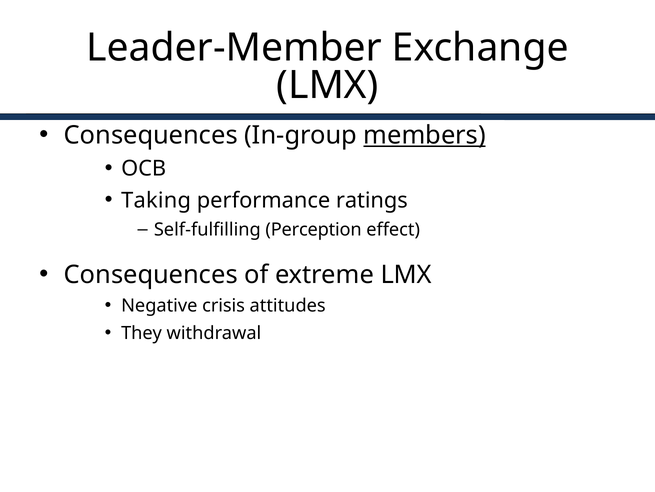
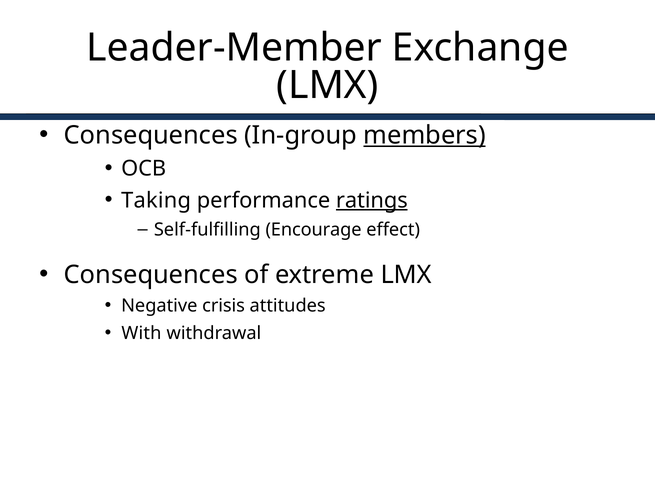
ratings underline: none -> present (372, 200)
Perception: Perception -> Encourage (314, 229)
They: They -> With (141, 333)
